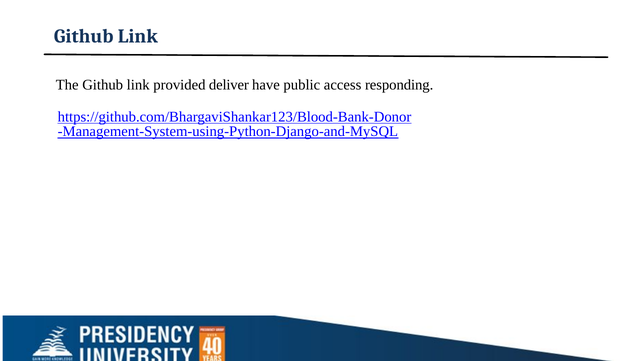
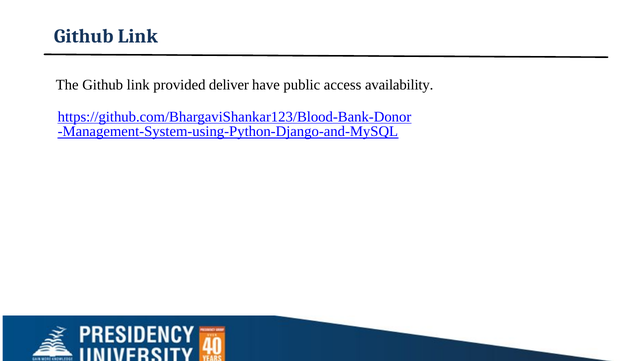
responding: responding -> availability (399, 85)
